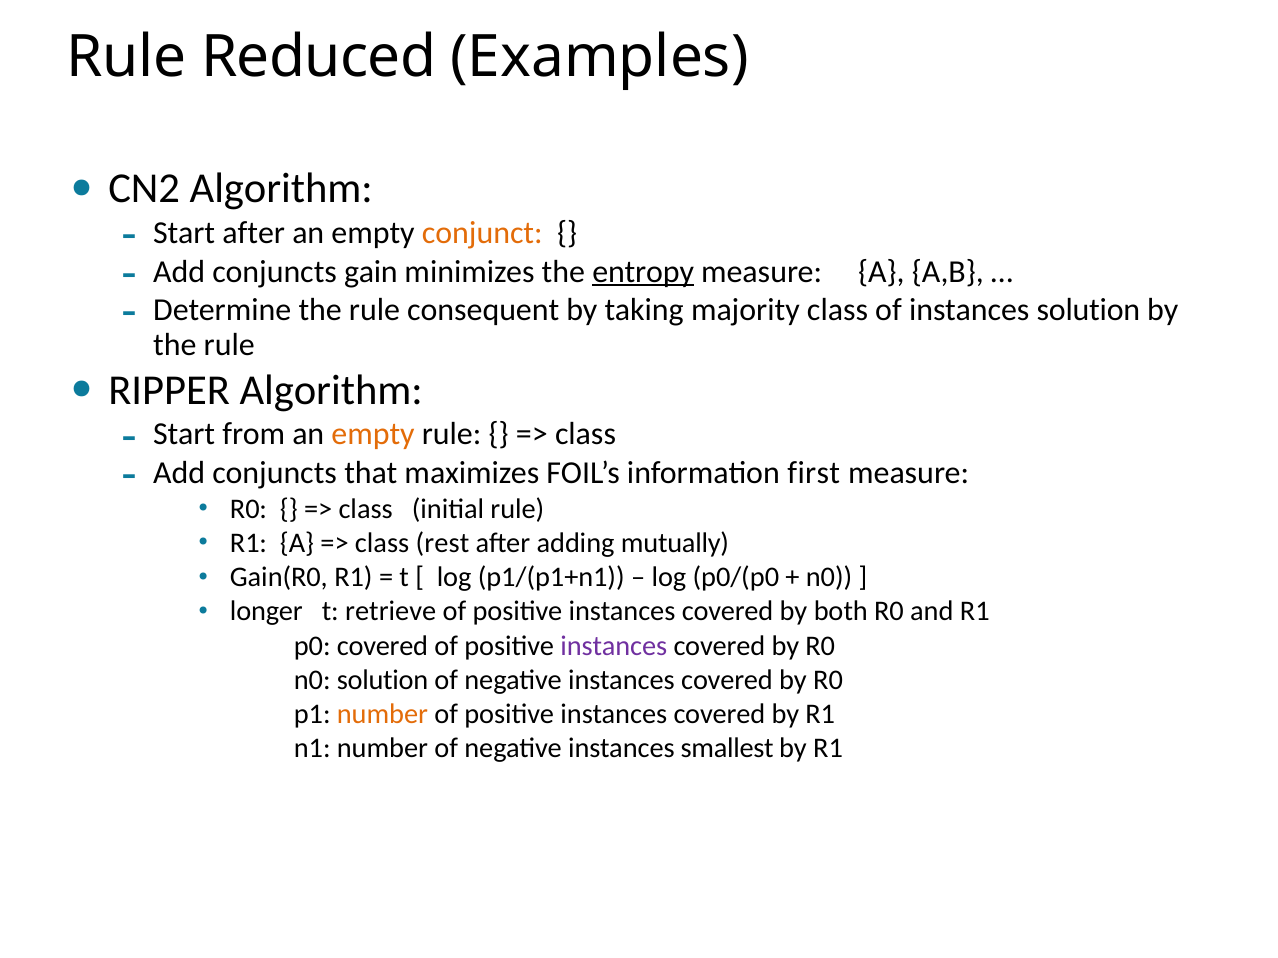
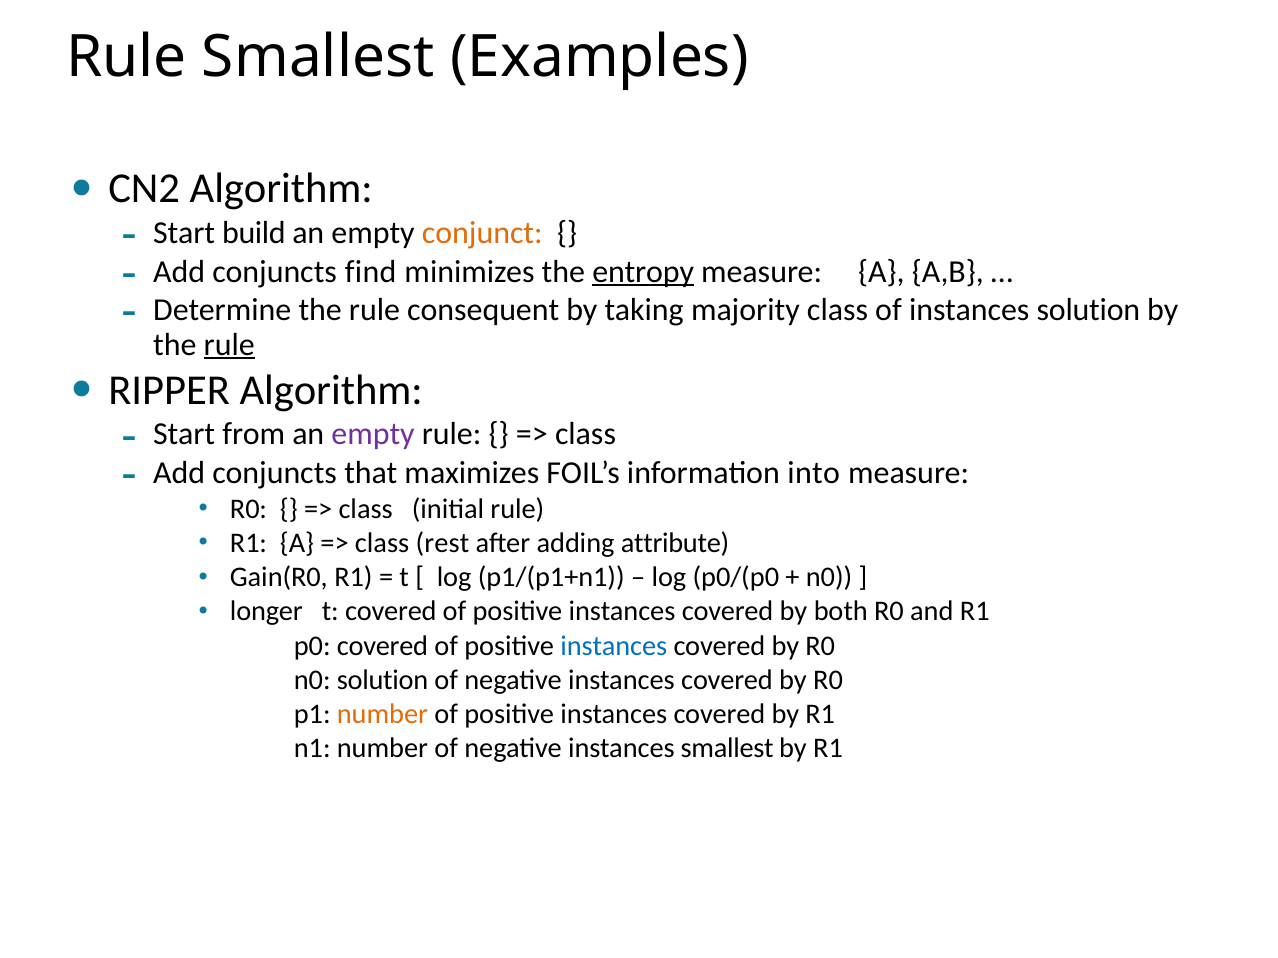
Rule Reduced: Reduced -> Smallest (318, 57)
Start after: after -> build (254, 233)
gain: gain -> find (371, 272)
rule underline: none -> present (229, 345)
empty colour: orange -> purple (373, 434)
first: first -> into (814, 473)
mutually: mutually -> attribute (675, 543)
t retrieve: retrieve -> covered (391, 612)
instances colour: purple -> blue (614, 646)
